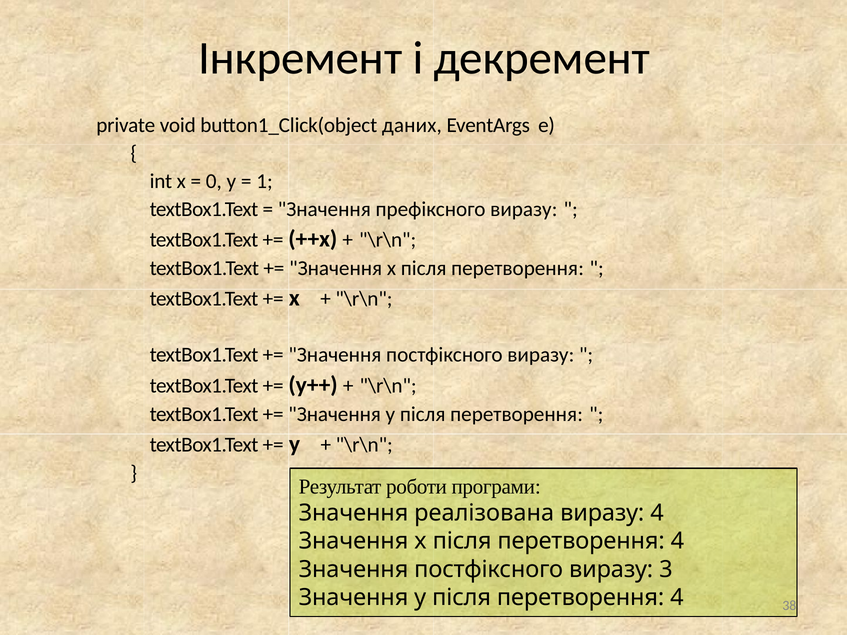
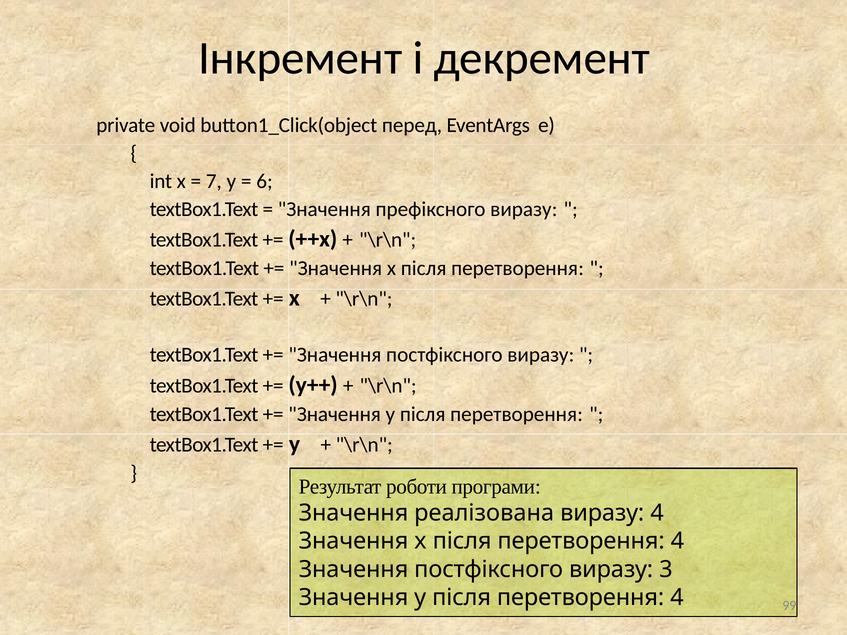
даних: даних -> перед (412, 125)
0: 0 -> 7 (214, 181)
1: 1 -> 6 (265, 181)
38: 38 -> 99 (789, 606)
